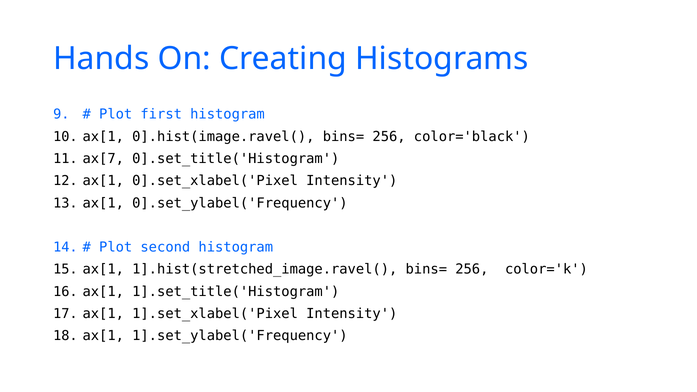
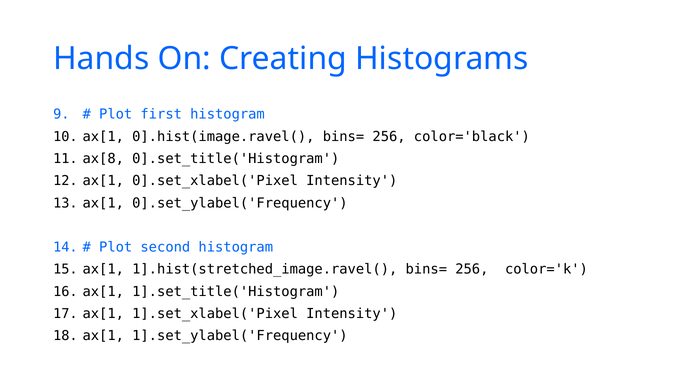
ax[7: ax[7 -> ax[8 (103, 159)
